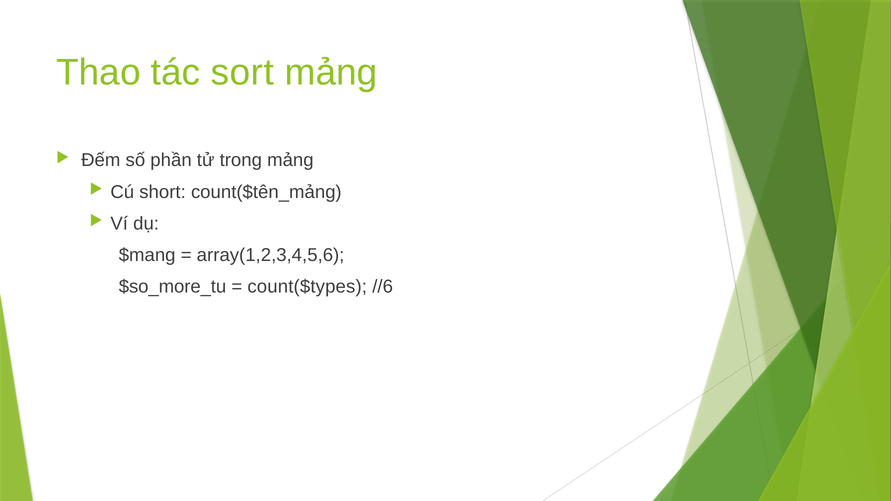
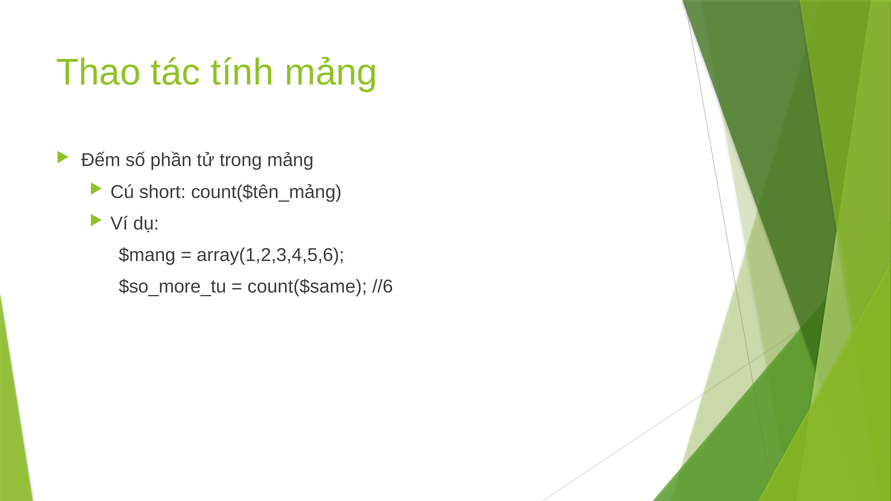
sort: sort -> tính (242, 73)
count($types: count($types -> count($same (307, 287)
